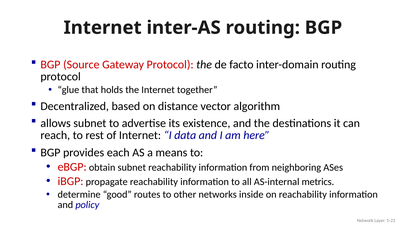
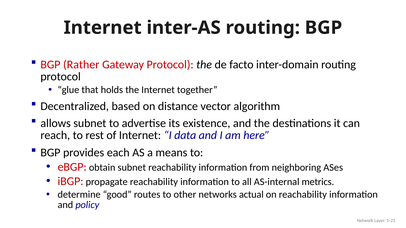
Source: Source -> Rather (81, 65)
inside: inside -> actual (251, 195)
